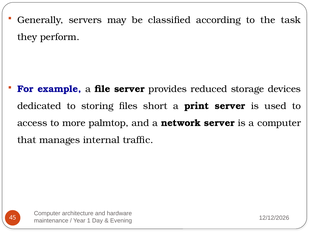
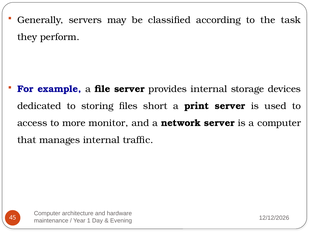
provides reduced: reduced -> internal (209, 89)
palmtop: palmtop -> monitor (109, 123)
